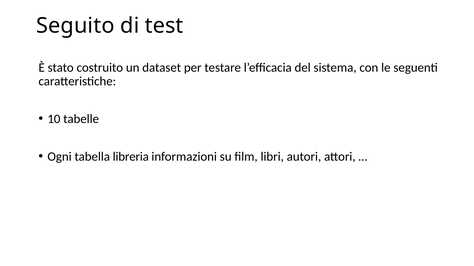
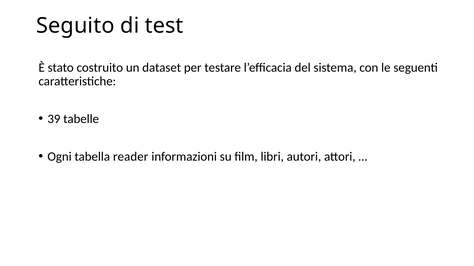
10: 10 -> 39 (54, 119)
libreria: libreria -> reader (131, 157)
